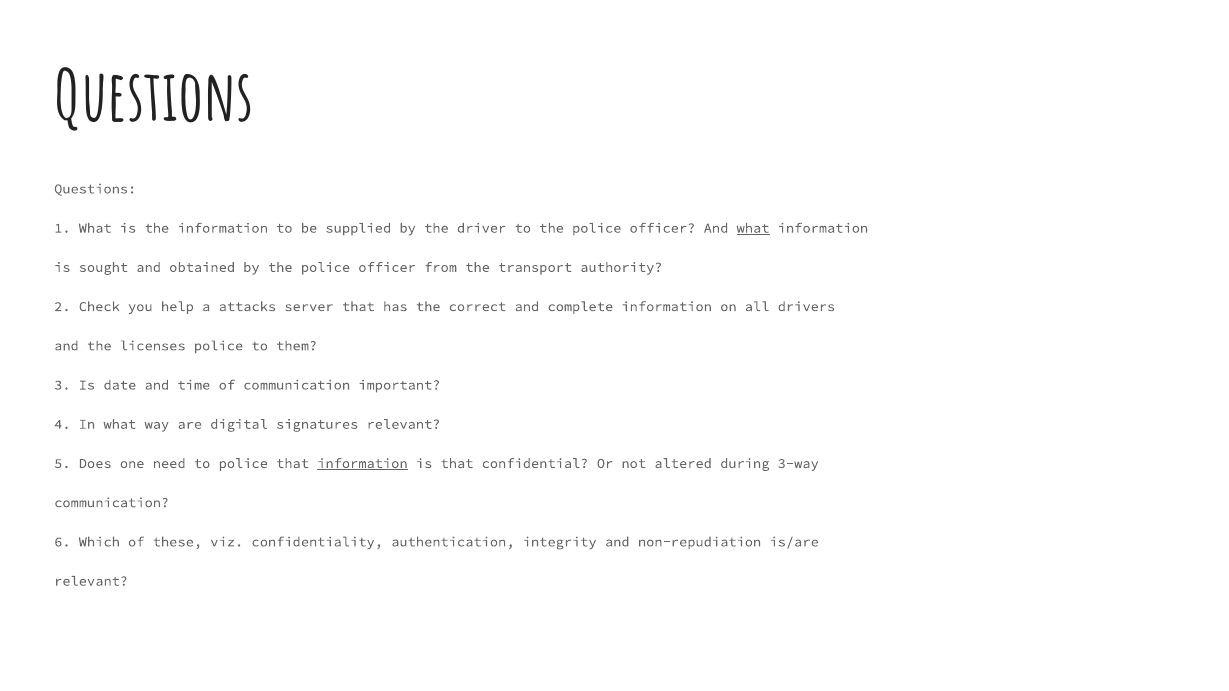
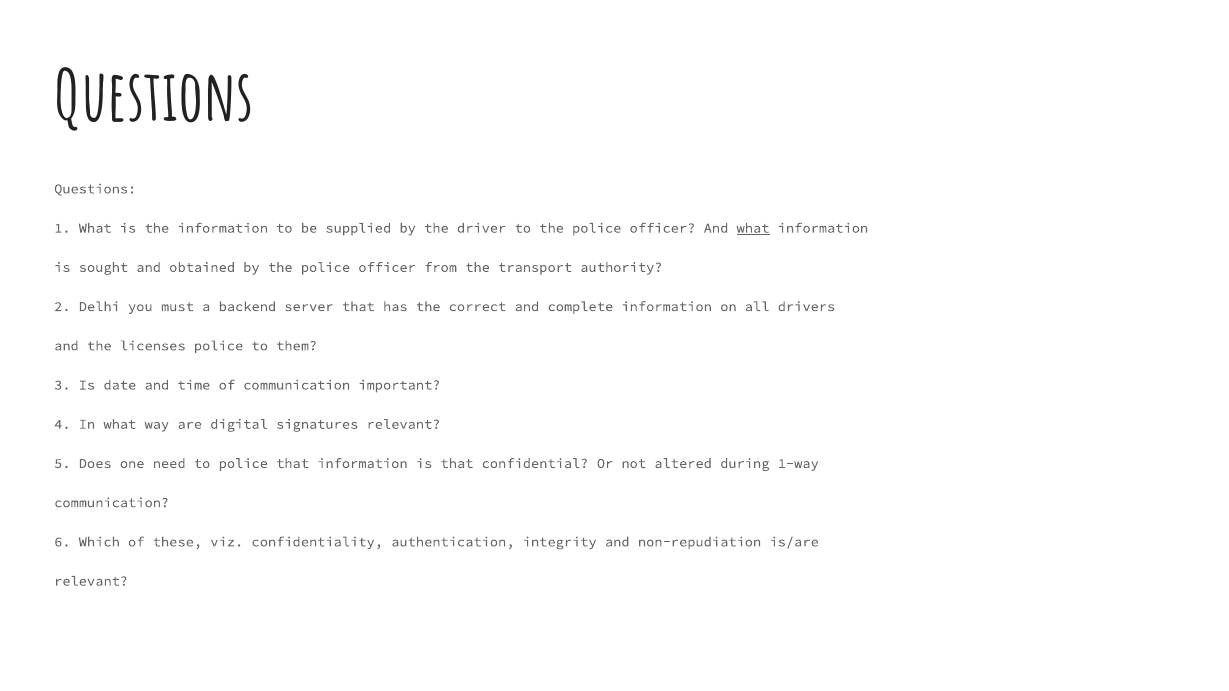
Check: Check -> Delhi (99, 307)
help: help -> must (177, 307)
attacks: attacks -> backend (247, 307)
information underline: present -> none (362, 464)
3-way: 3-way -> 1-way (798, 464)
